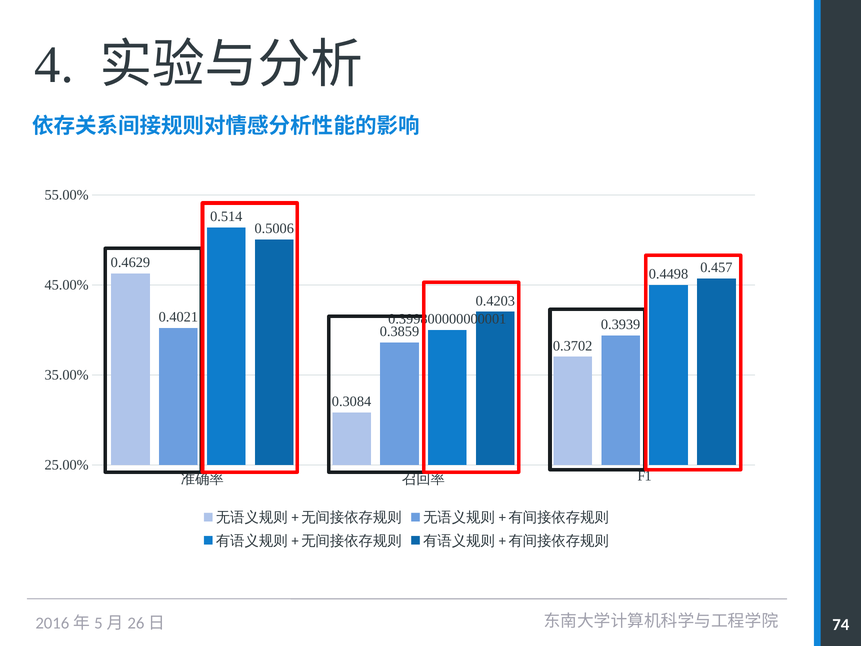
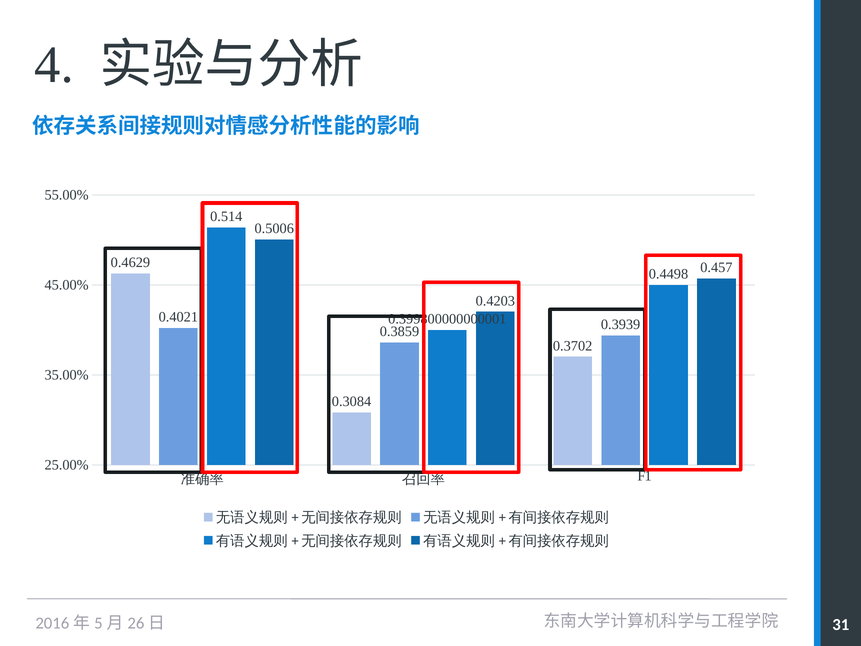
74: 74 -> 31 (841, 625)
